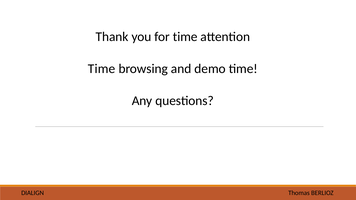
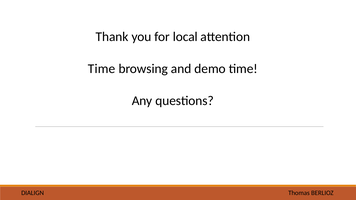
for time: time -> local (185, 37)
